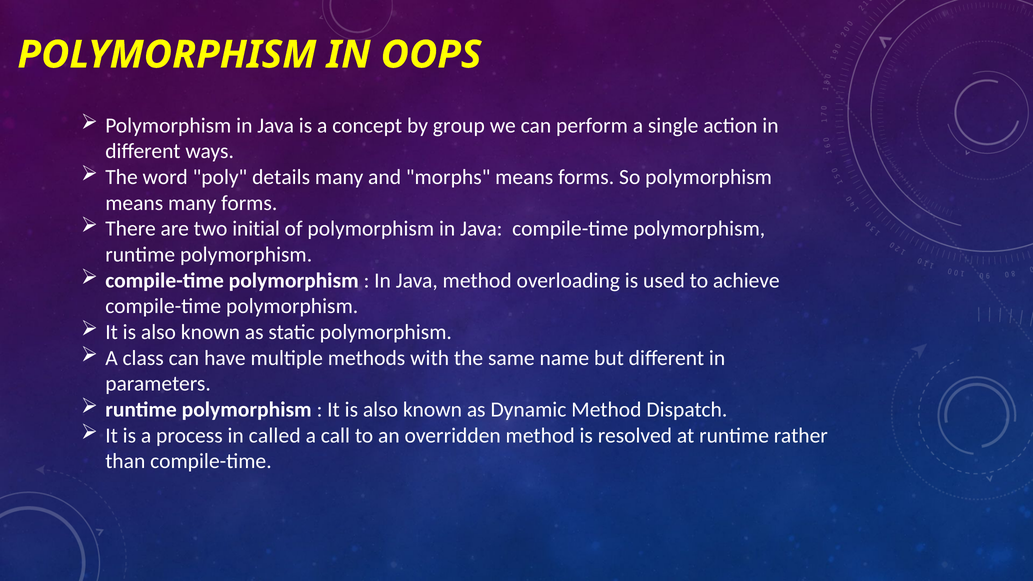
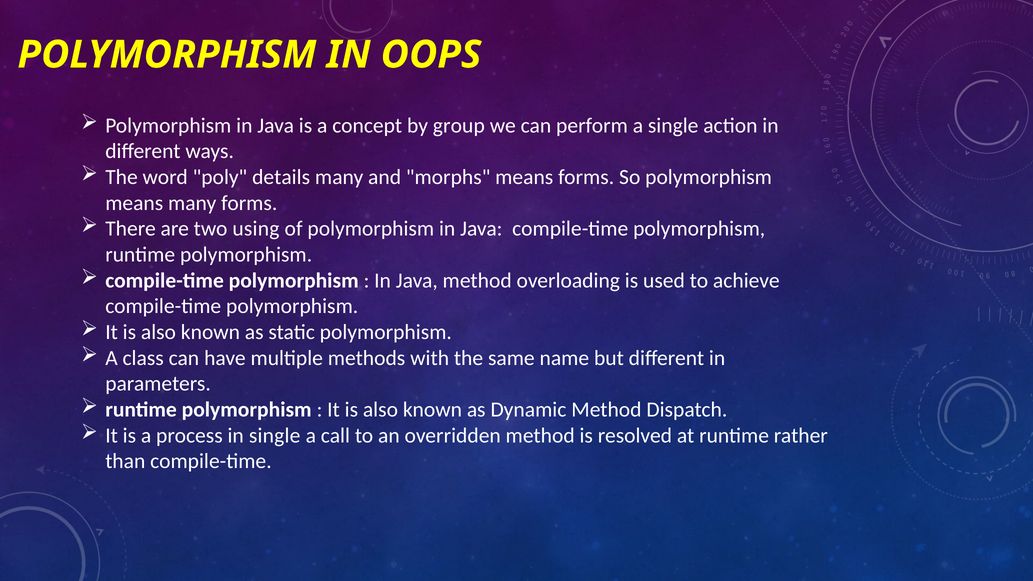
initial: initial -> using (256, 229)
in called: called -> single (275, 436)
